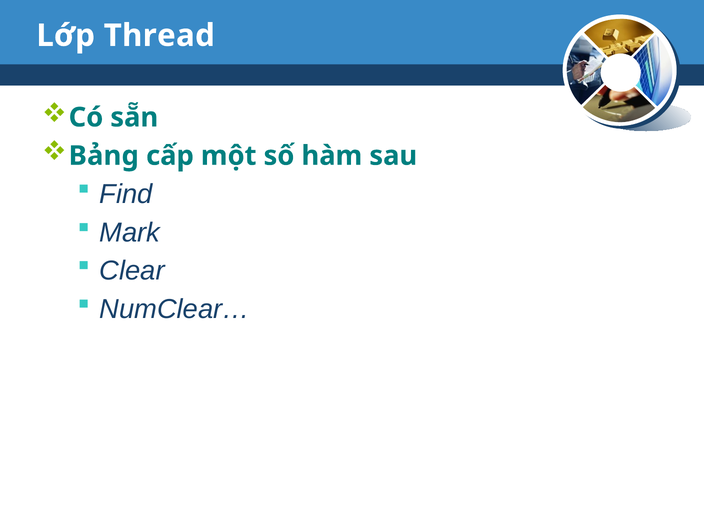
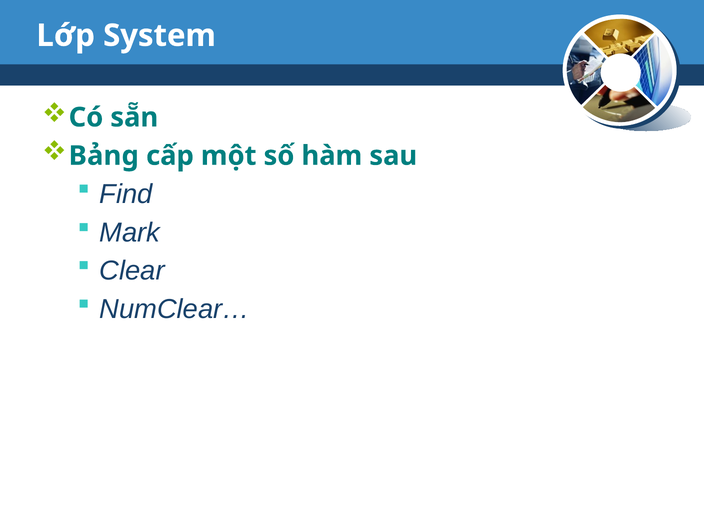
Thread: Thread -> System (160, 36)
